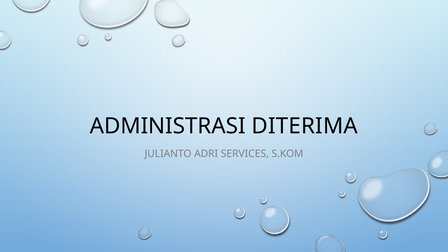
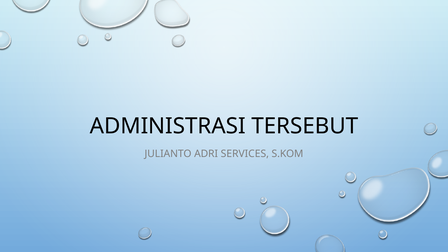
DITERIMA: DITERIMA -> TERSEBUT (305, 126)
